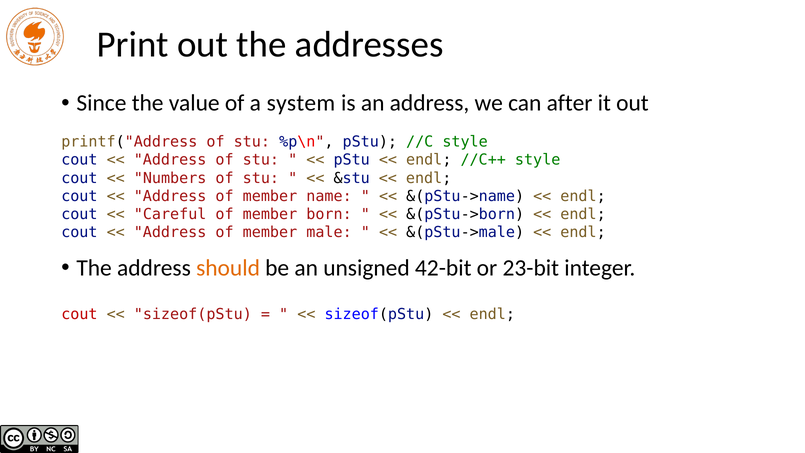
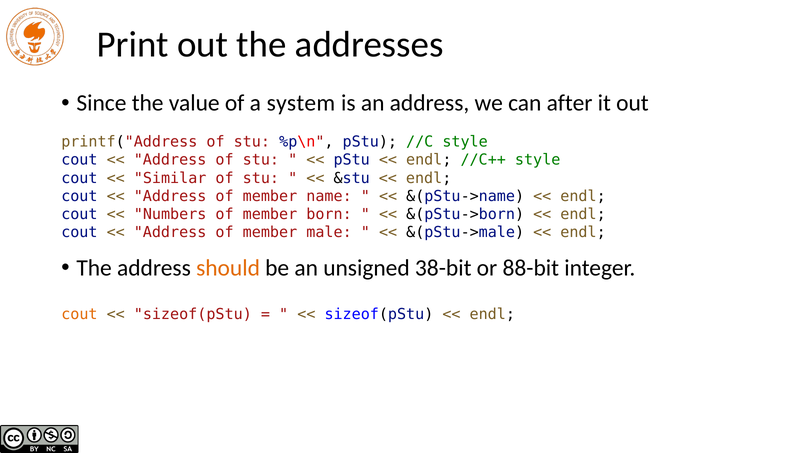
Numbers: Numbers -> Similar (170, 178)
Careful: Careful -> Numbers (170, 214)
42-bit: 42-bit -> 38-bit (443, 268)
23-bit: 23-bit -> 88-bit (531, 268)
cout colour: red -> orange (79, 314)
